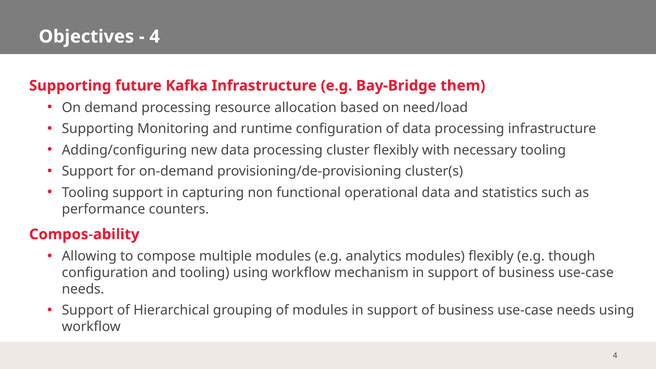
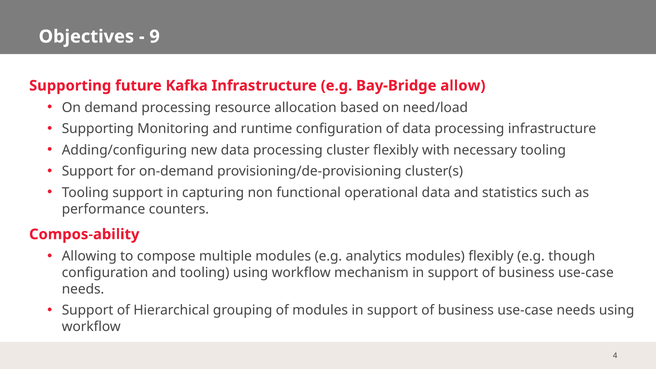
4: 4 -> 9 (155, 37)
them: them -> allow (463, 86)
